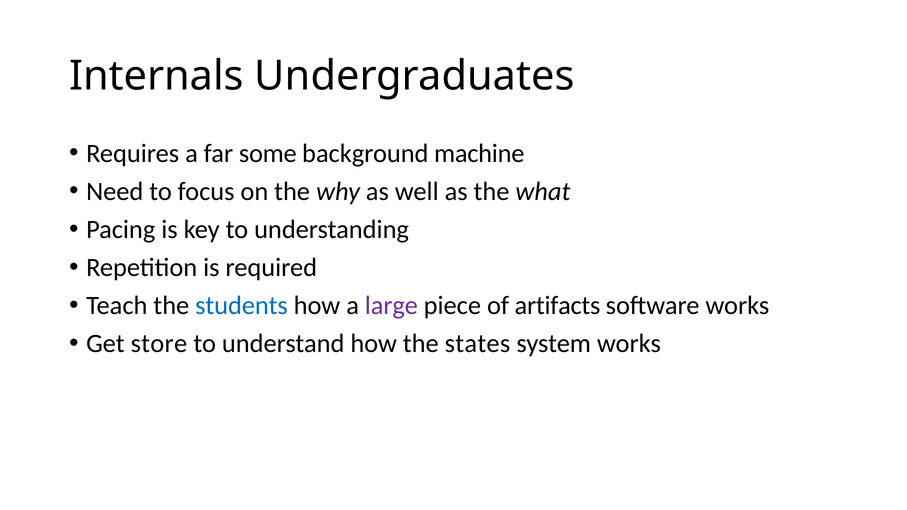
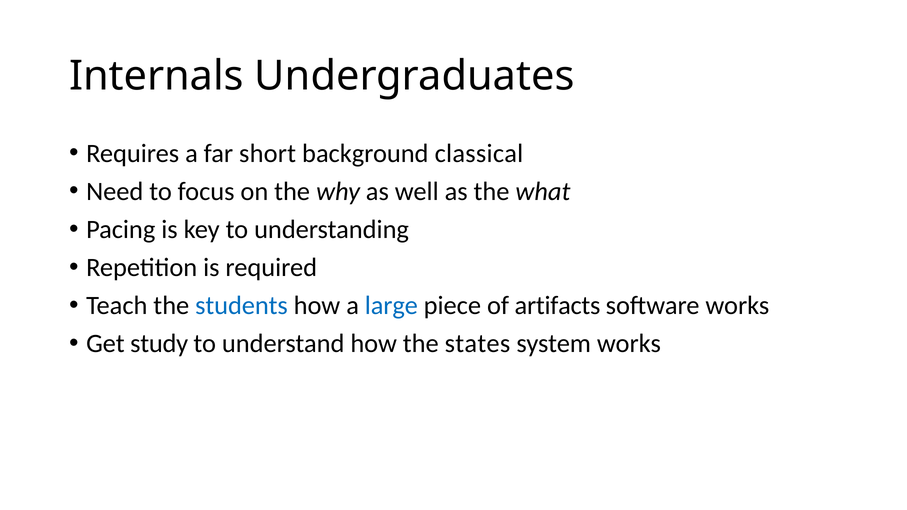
some: some -> short (268, 153)
machine: machine -> classical (479, 153)
large colour: purple -> blue (391, 305)
store: store -> study (159, 343)
